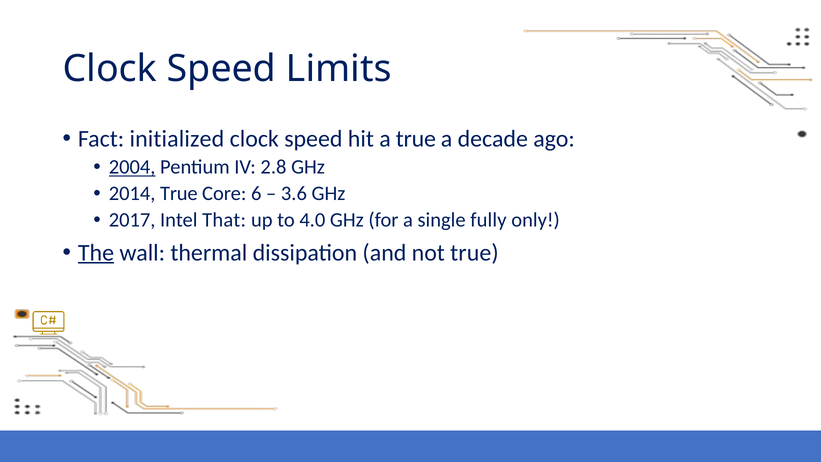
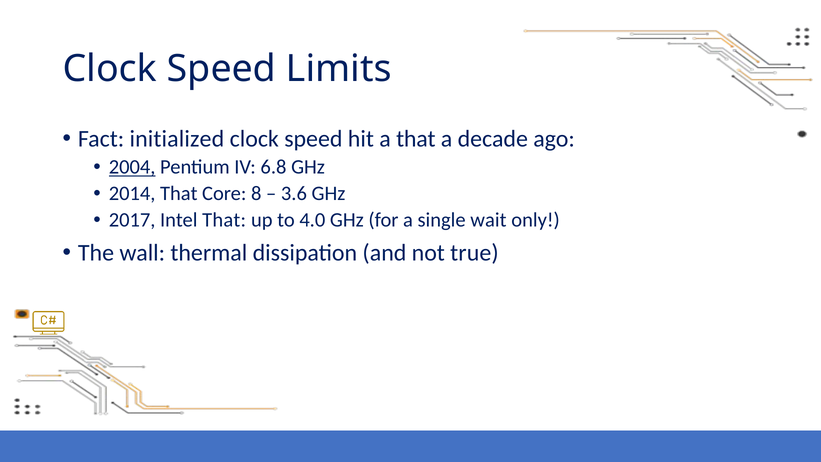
a true: true -> that (416, 139)
2.8: 2.8 -> 6.8 (273, 167)
2014 True: True -> That (179, 194)
6: 6 -> 8 (256, 194)
fully: fully -> wait (488, 220)
The underline: present -> none (96, 253)
